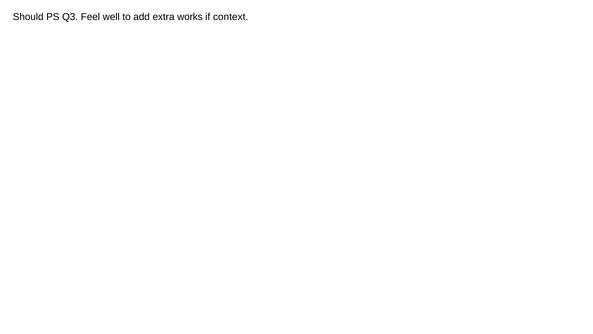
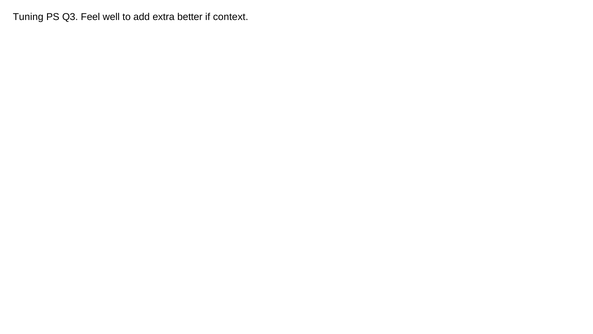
Should: Should -> Tuning (28, 17)
works: works -> better (190, 17)
